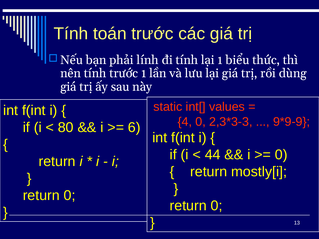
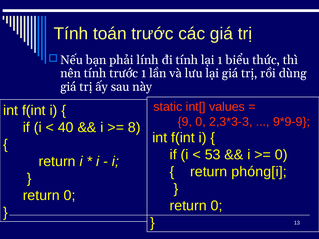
4: 4 -> 9 (185, 122)
80: 80 -> 40 (66, 128)
6: 6 -> 8 (134, 128)
44: 44 -> 53 (213, 155)
mostly[i: mostly[i -> phóng[i (259, 172)
